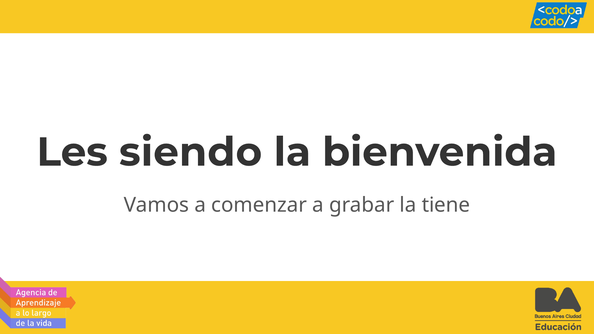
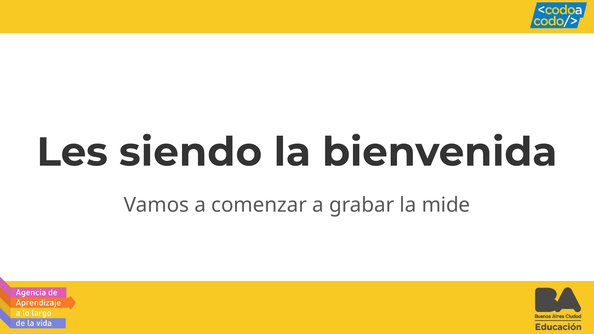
tiene: tiene -> mide (446, 205)
